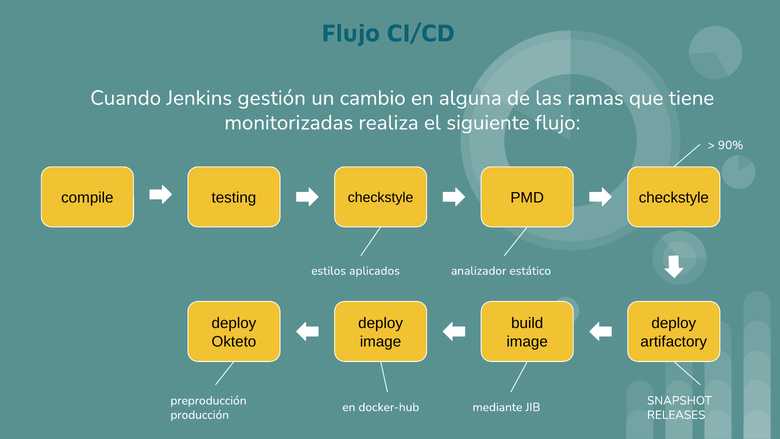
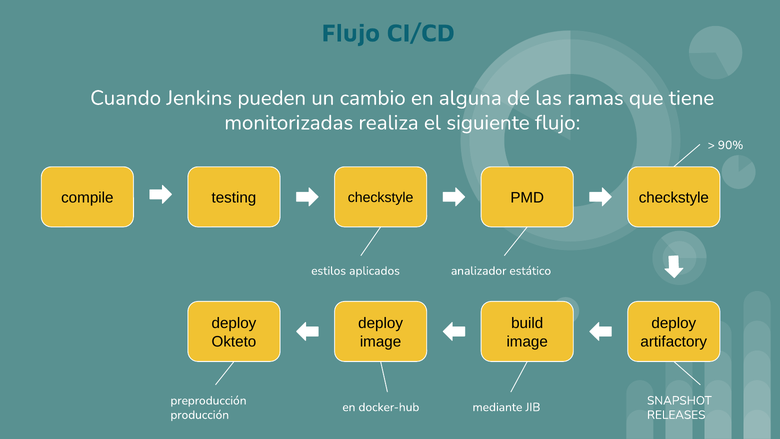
gestión: gestión -> pueden (272, 98)
